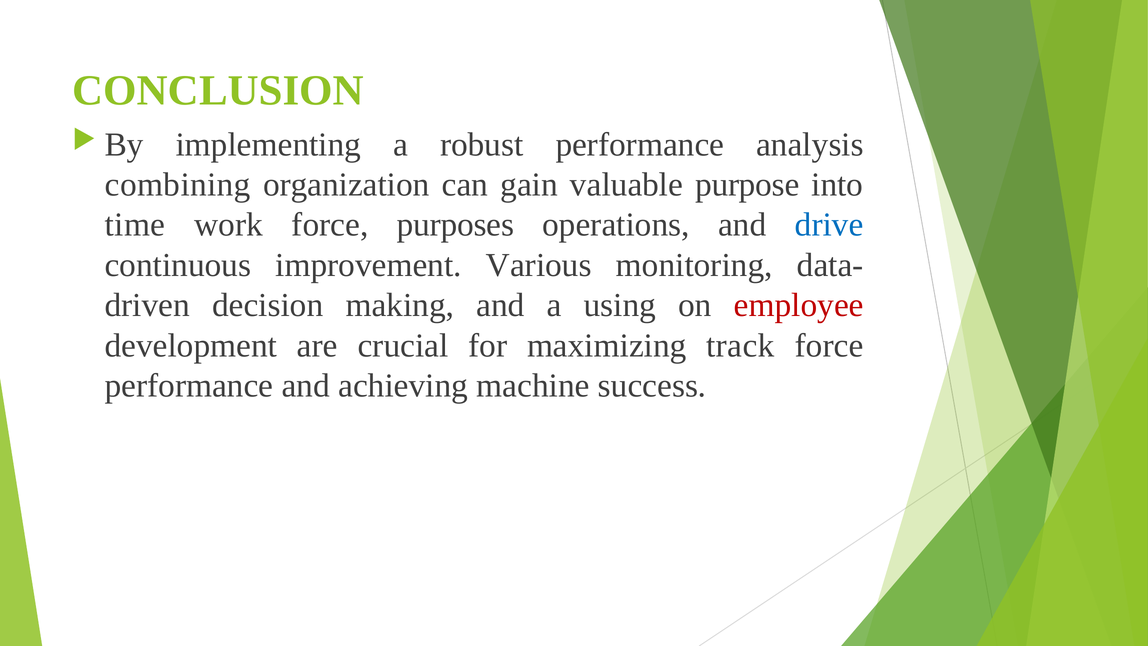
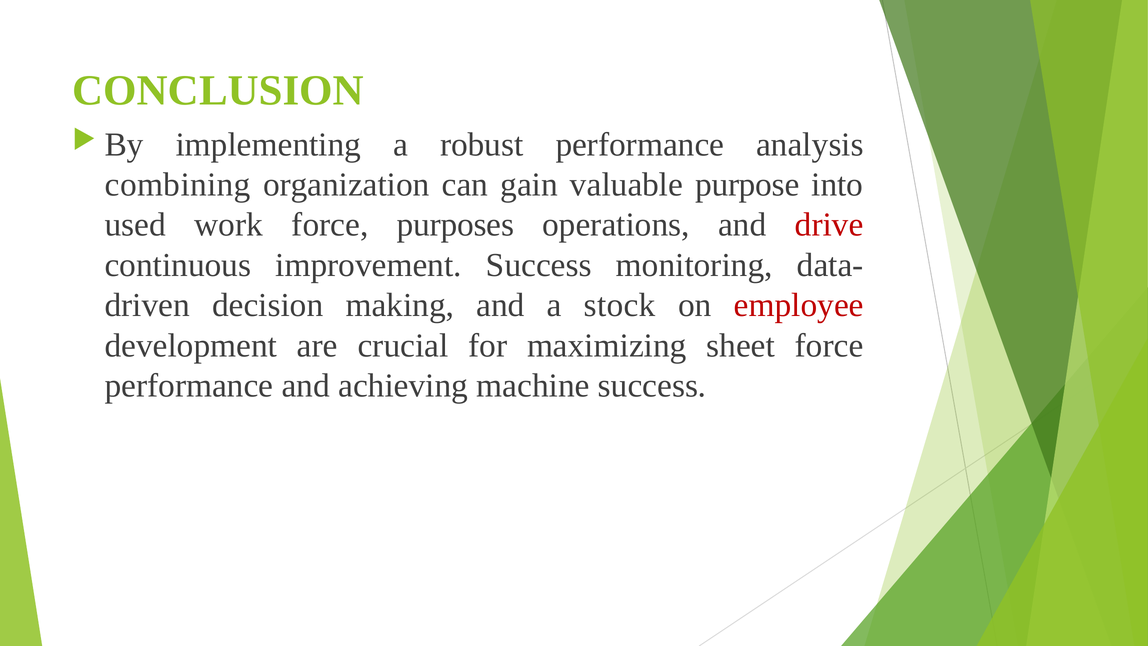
time: time -> used (135, 225)
drive colour: blue -> red (829, 225)
improvement Various: Various -> Success (539, 265)
using: using -> stock (620, 305)
track: track -> sheet (741, 345)
